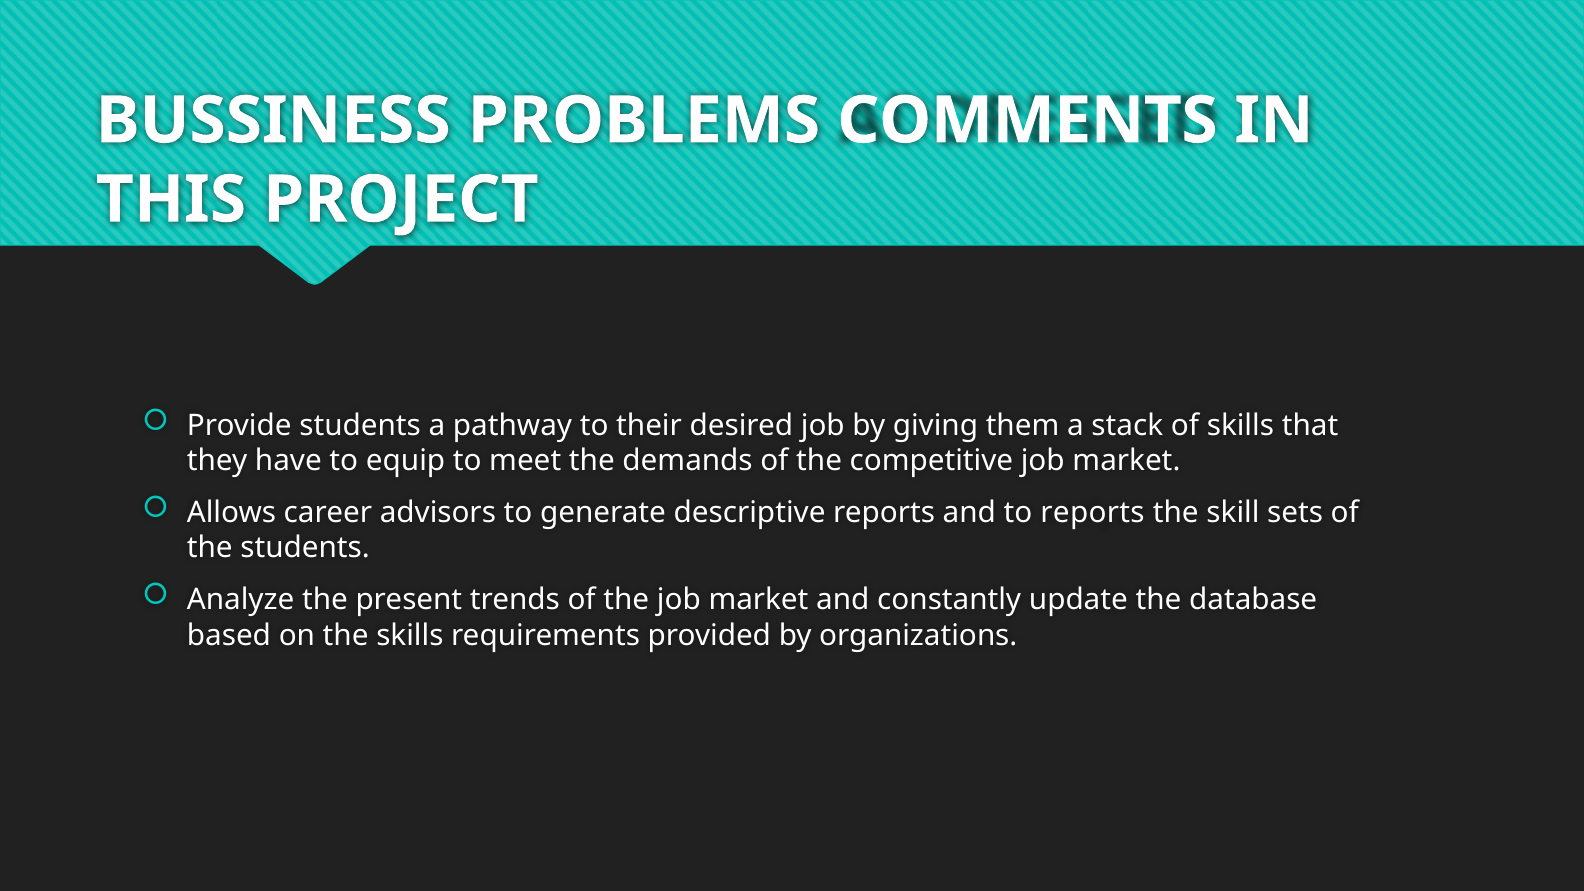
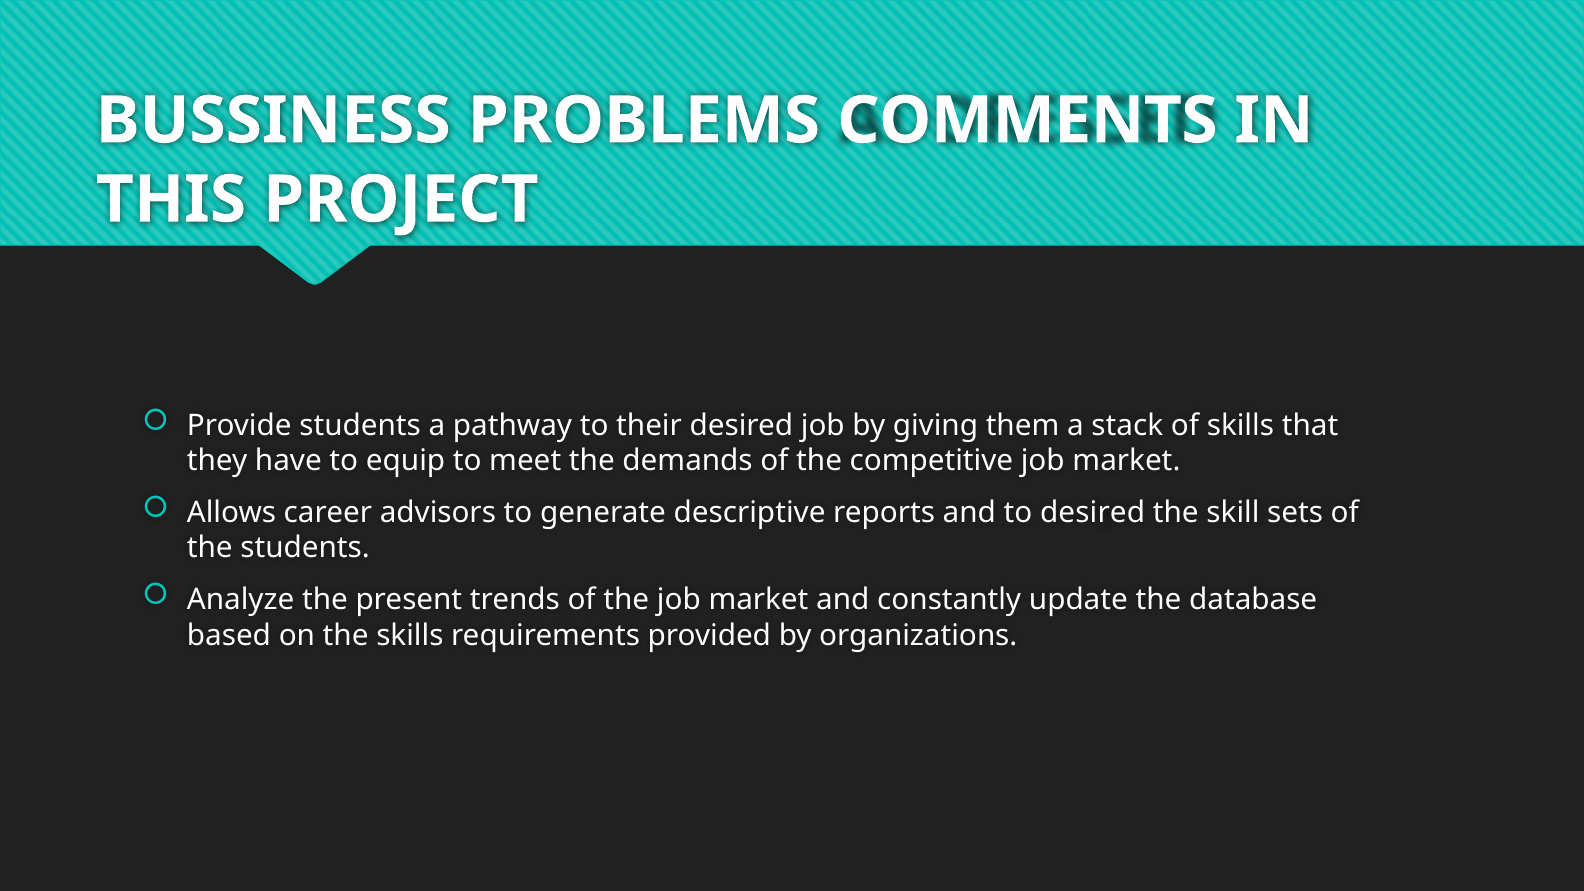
to reports: reports -> desired (1093, 512)
